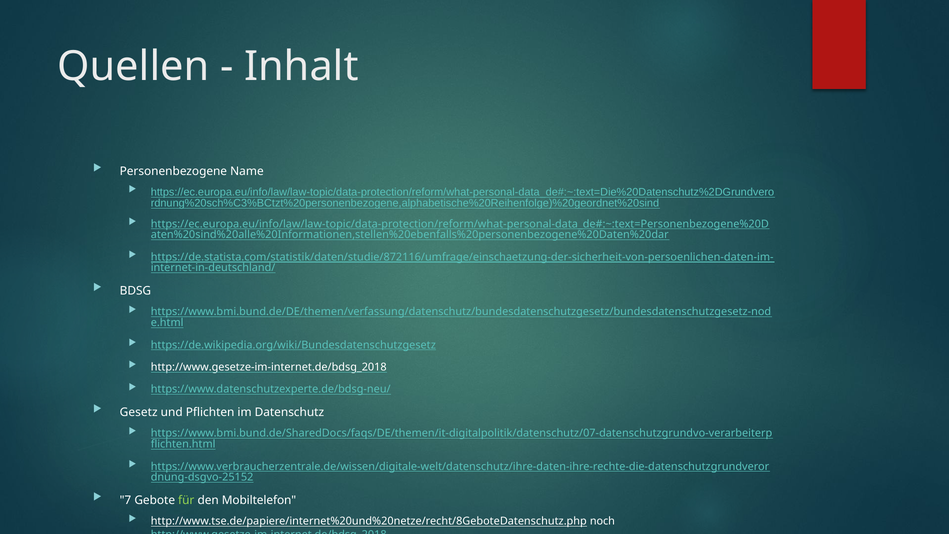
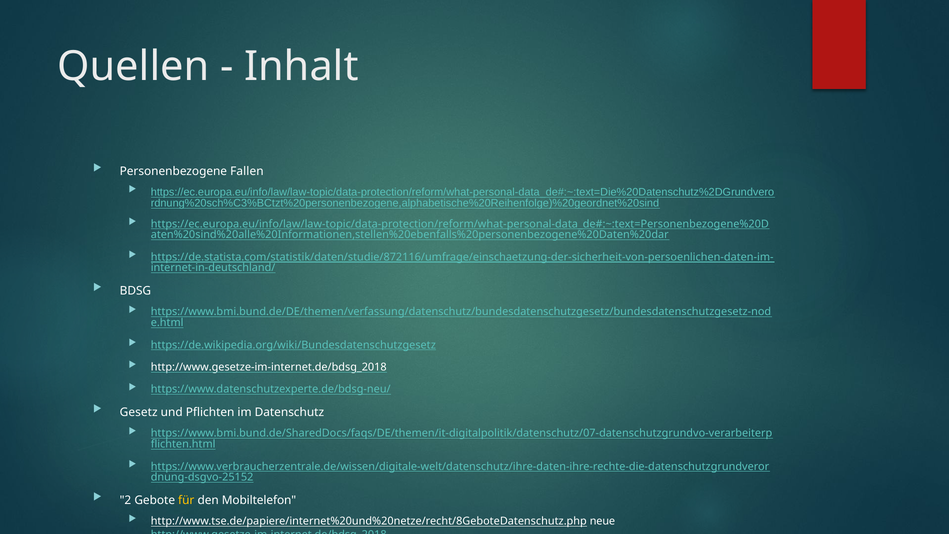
Name: Name -> Fallen (247, 171)
7: 7 -> 2 (125, 500)
für colour: light green -> yellow (186, 500)
noch: noch -> neue (602, 521)
